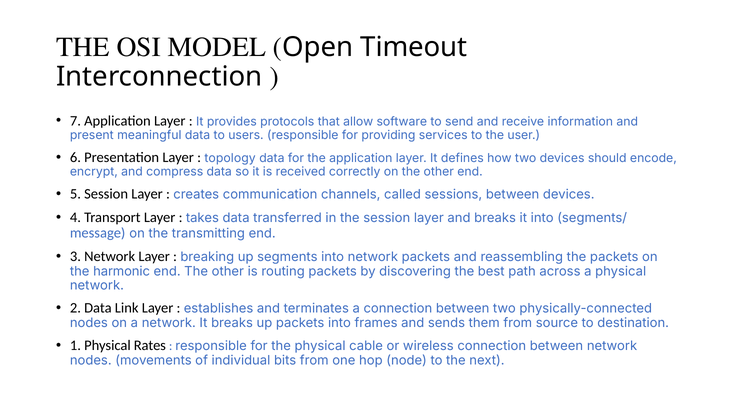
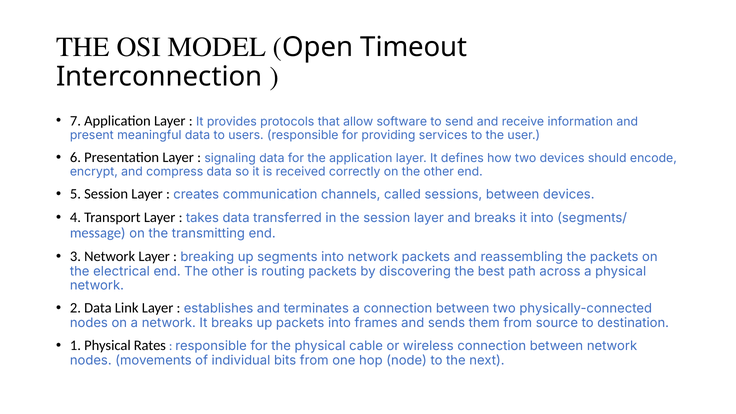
topology: topology -> signaling (230, 158)
harmonic: harmonic -> electrical (121, 271)
